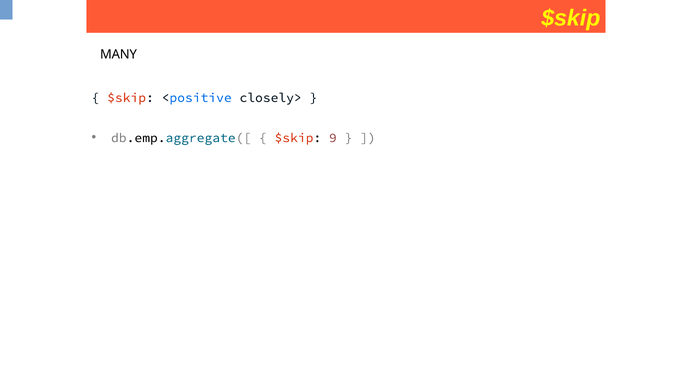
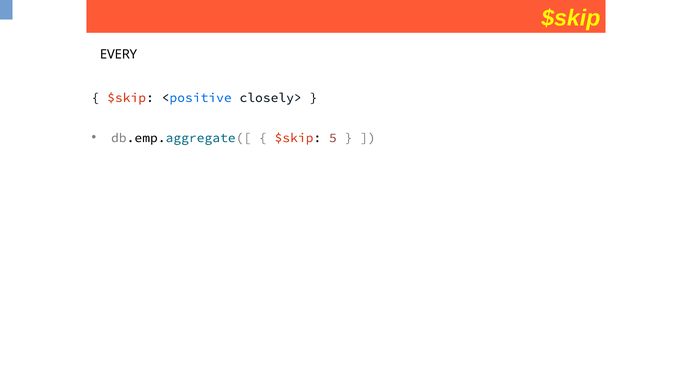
MANY: MANY -> EVERY (118, 54)
9: 9 -> 5 (333, 138)
